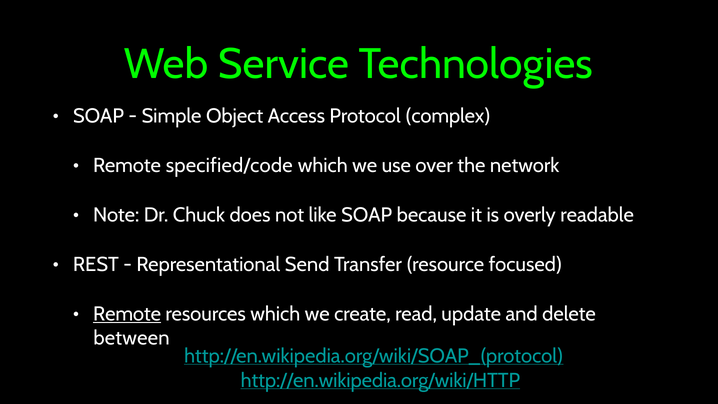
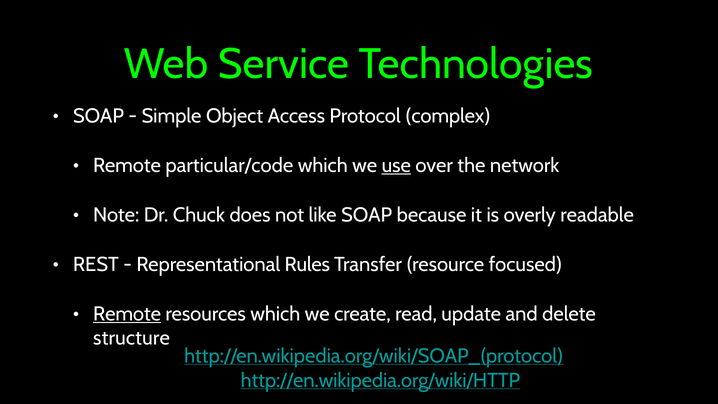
specified/code: specified/code -> particular/code (229, 165)
use underline: none -> present (396, 165)
Send: Send -> Rules (307, 264)
between: between -> structure (131, 338)
